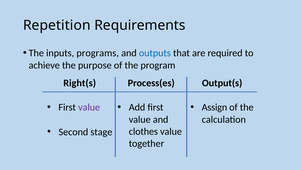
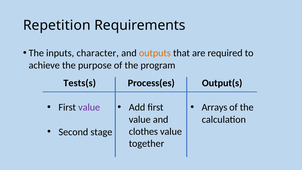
programs: programs -> character (98, 53)
outputs colour: blue -> orange (155, 53)
Right(s: Right(s -> Tests(s (80, 83)
Assign: Assign -> Arrays (214, 107)
